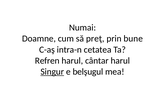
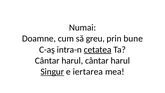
preţ: preţ -> greu (95, 39)
cetatea underline: none -> present (98, 50)
Refren: Refren -> Cântar (47, 61)
belşugul: belşugul -> iertarea (88, 72)
